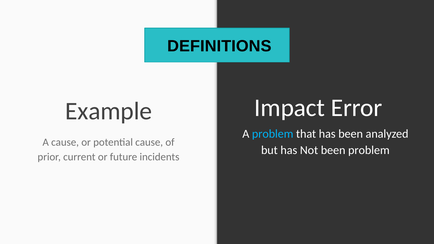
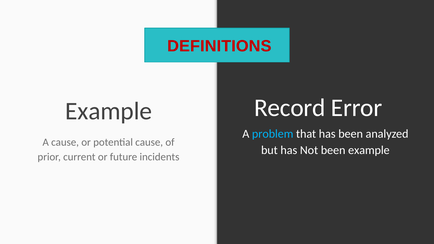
DEFINITIONS colour: black -> red (219, 46)
Impact: Impact -> Record (290, 108)
been problem: problem -> example (369, 150)
